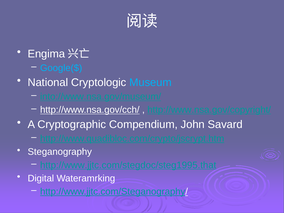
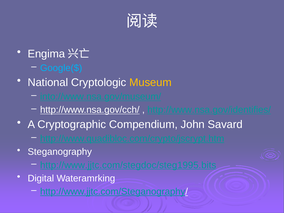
Museum colour: light blue -> yellow (150, 83)
http://www.nsa.gov/copyright/: http://www.nsa.gov/copyright/ -> http://www.nsa.gov/identifies/ (209, 110)
http://www.jjtc.com/stegdoc/steg1995.that: http://www.jjtc.com/stegdoc/steg1995.that -> http://www.jjtc.com/stegdoc/steg1995.bits (128, 165)
